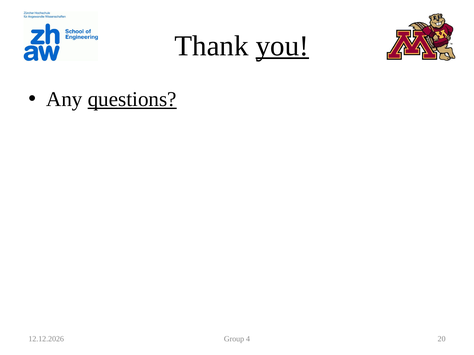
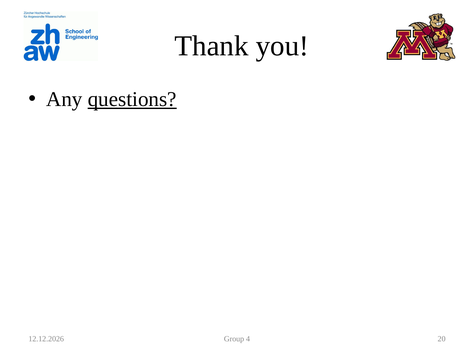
you underline: present -> none (282, 46)
